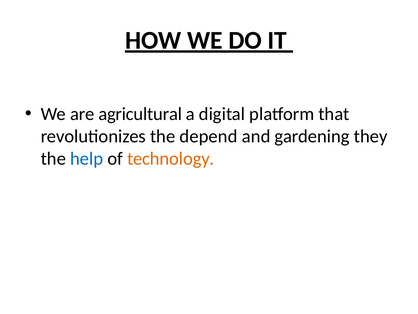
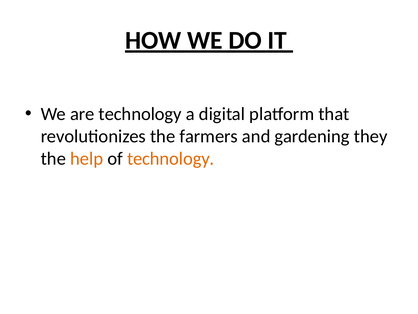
are agricultural: agricultural -> technology (140, 114)
depend: depend -> farmers (209, 136)
help colour: blue -> orange (87, 158)
